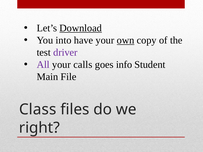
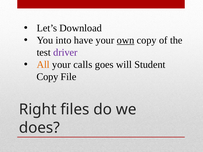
Download underline: present -> none (81, 28)
All colour: purple -> orange (43, 65)
info: info -> will (124, 65)
Main: Main -> Copy (47, 77)
Class: Class -> Right (38, 110)
right: right -> does (39, 128)
